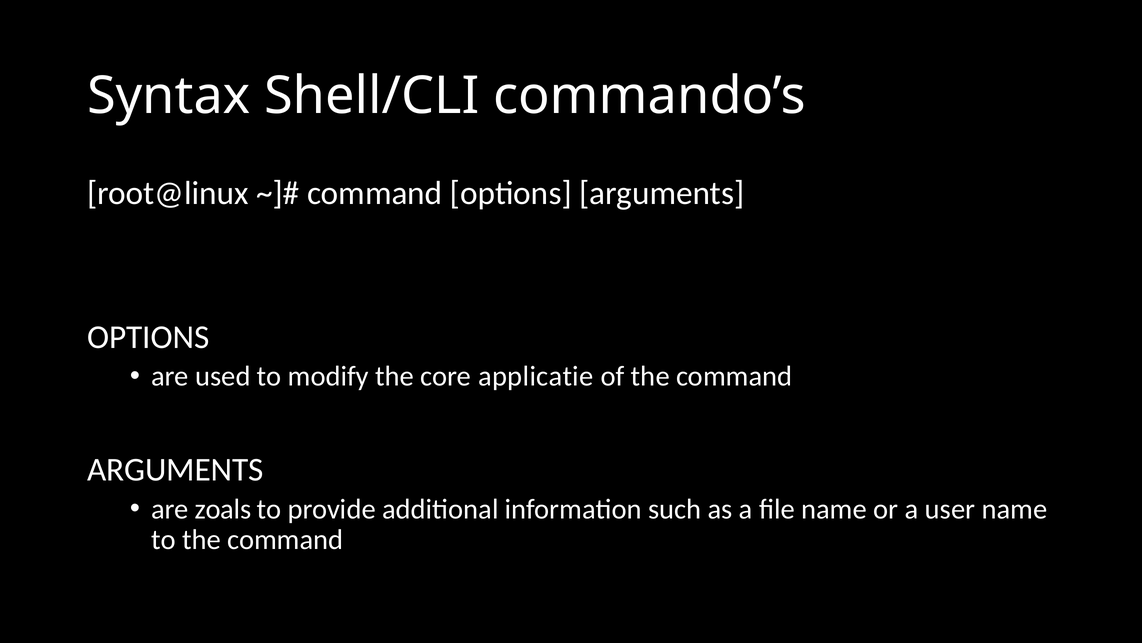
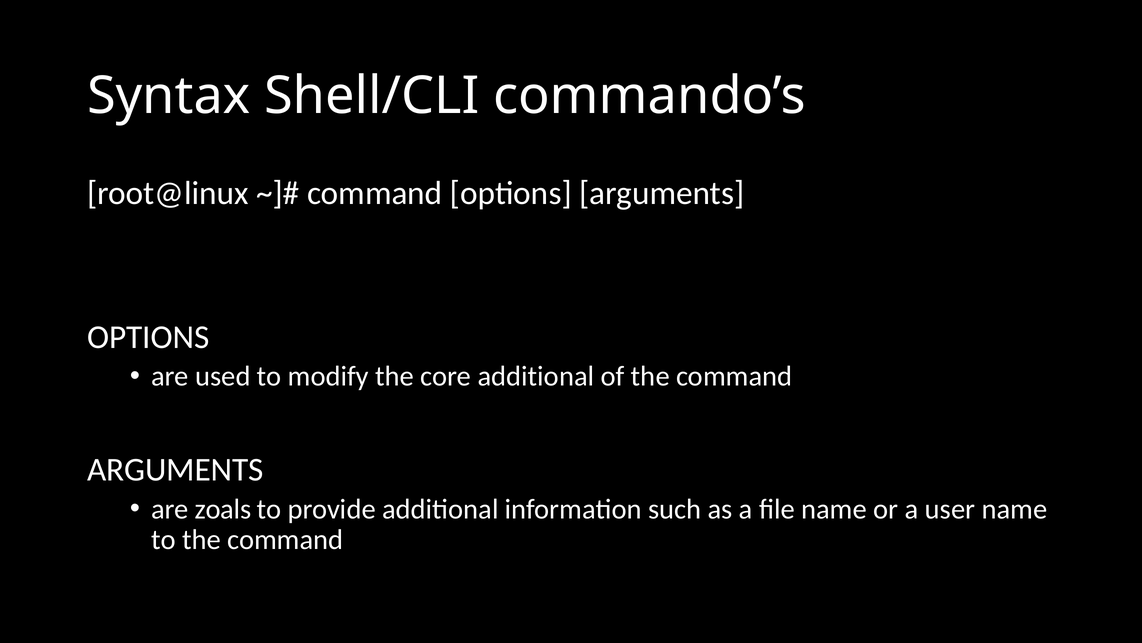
core applicatie: applicatie -> additional (536, 376)
